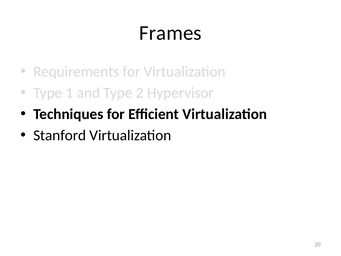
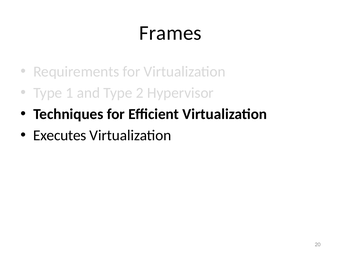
Stanford: Stanford -> Executes (60, 135)
